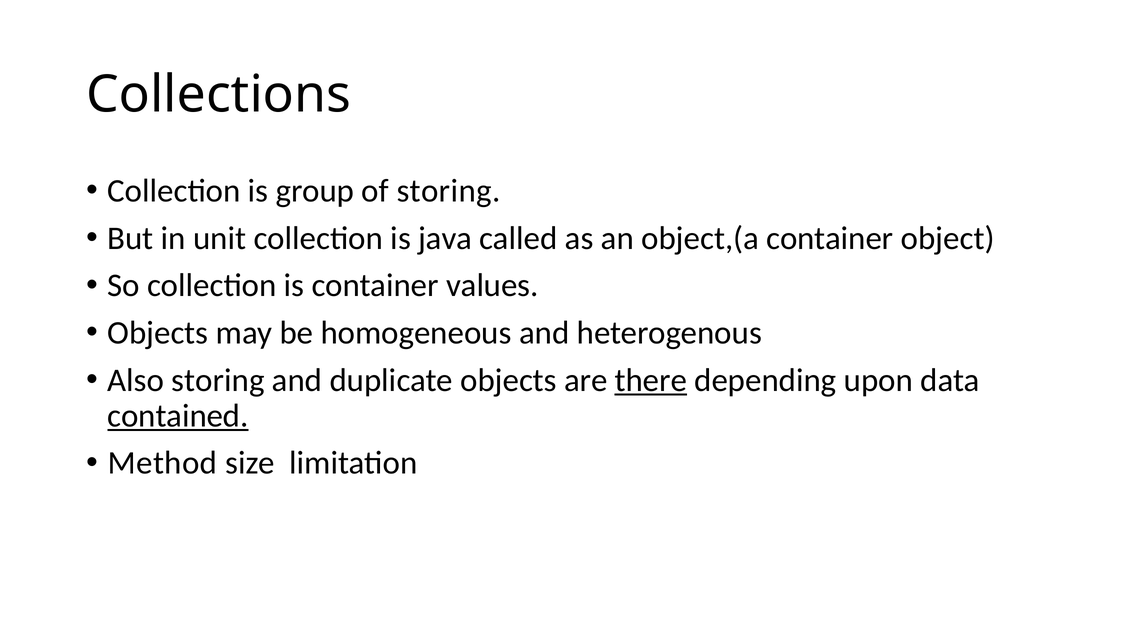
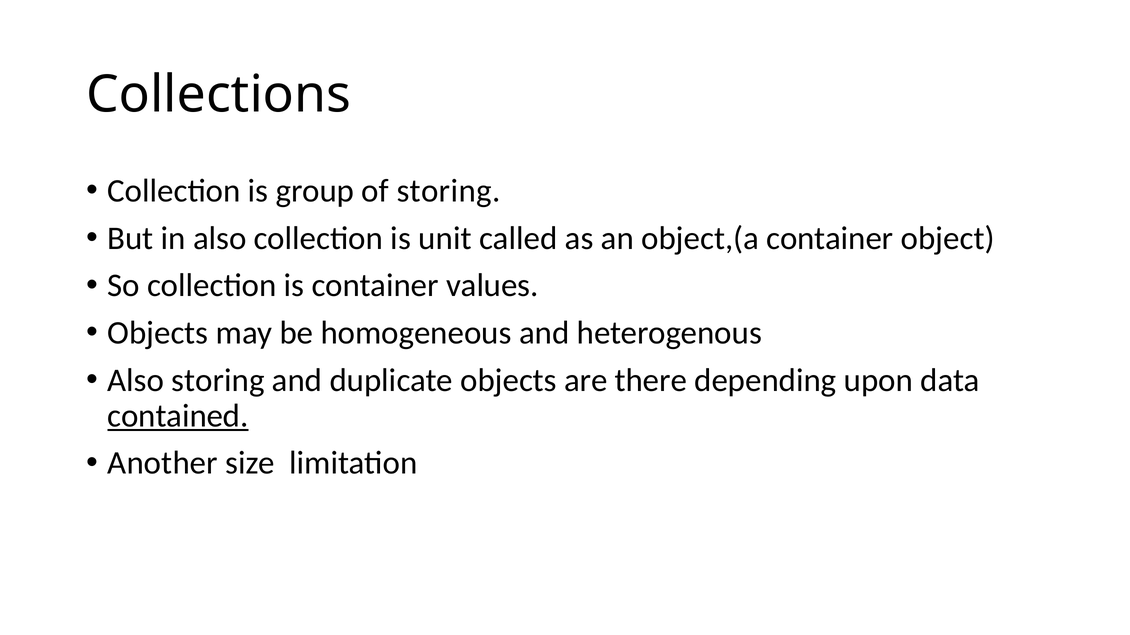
in unit: unit -> also (220, 238)
java: java -> unit (445, 238)
there underline: present -> none (651, 381)
Method: Method -> Another (163, 464)
